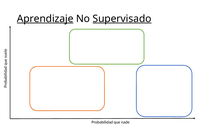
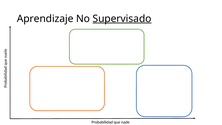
Aprendizaje underline: present -> none (45, 19)
